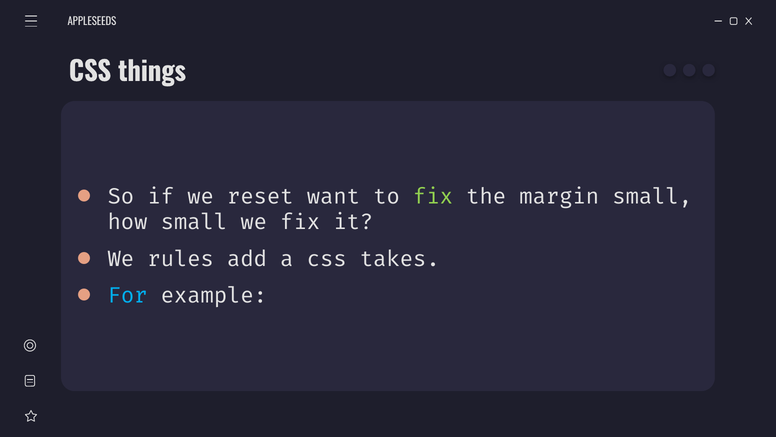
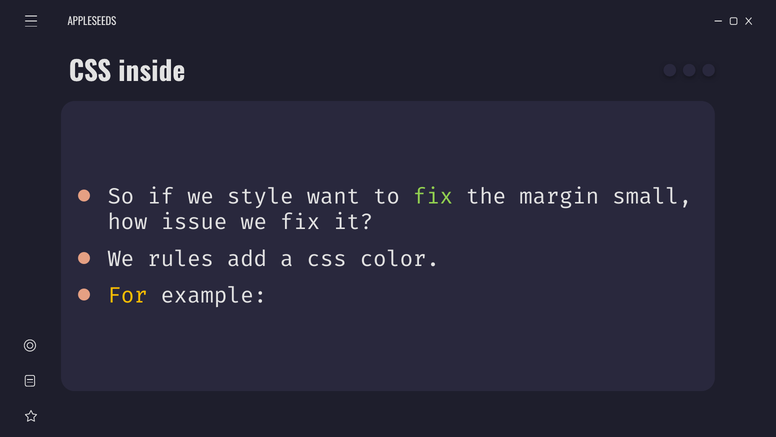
things: things -> inside (152, 72)
reset: reset -> style (260, 196)
how small: small -> issue (194, 222)
takes: takes -> color (400, 259)
For colour: light blue -> yellow (128, 295)
